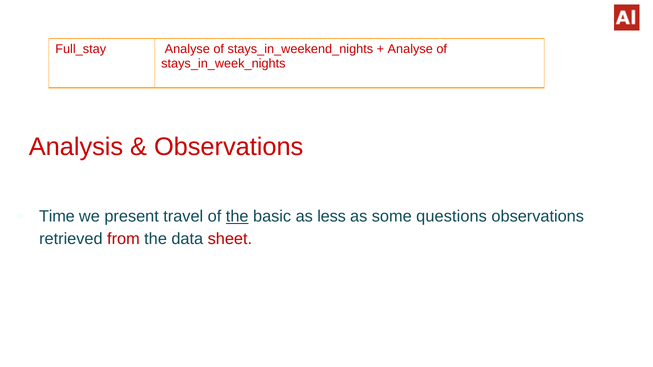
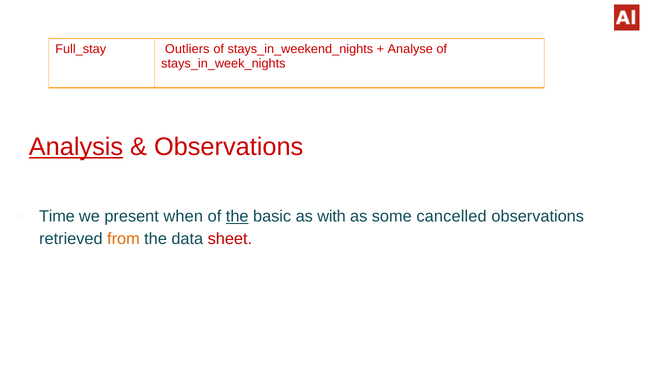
Analyse: Analyse -> Outliers (187, 49)
Analysis underline: none -> present (76, 147)
travel: travel -> when (183, 217)
less: less -> with (332, 217)
questions: questions -> cancelled (452, 217)
from colour: red -> orange (123, 239)
